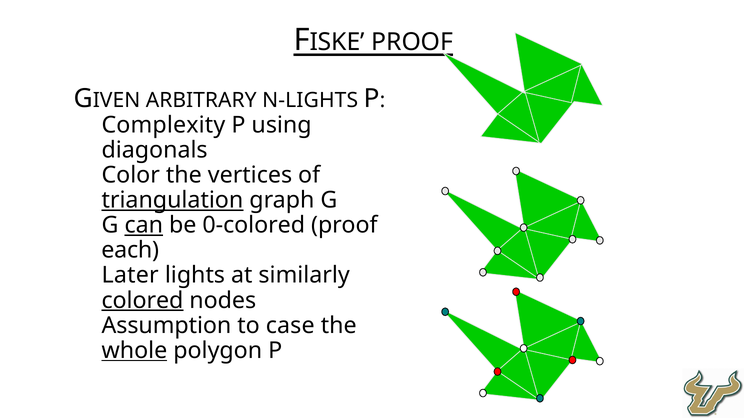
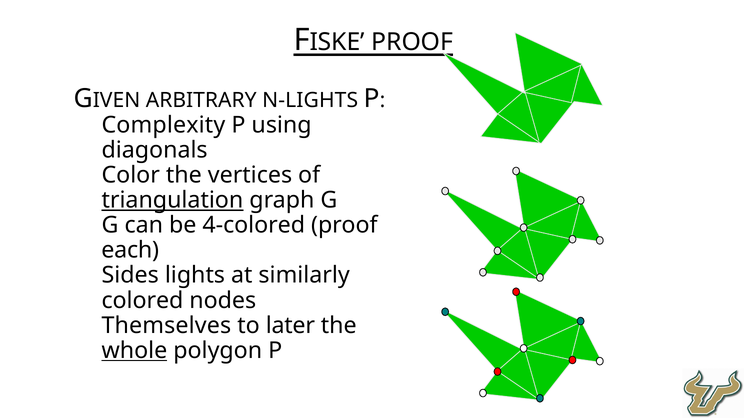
can underline: present -> none (144, 225)
0-colored: 0-colored -> 4-colored (254, 225)
Later: Later -> Sides (130, 276)
colored underline: present -> none (142, 301)
Assumption: Assumption -> Themselves (166, 326)
case: case -> later (290, 326)
